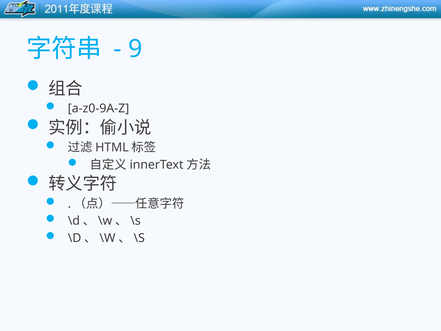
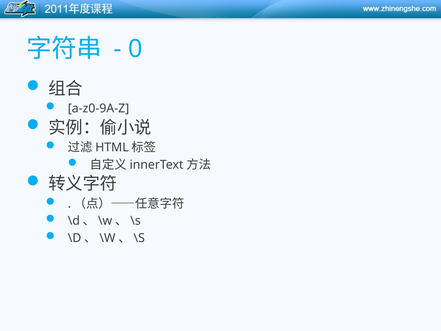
9: 9 -> 0 (135, 49)
